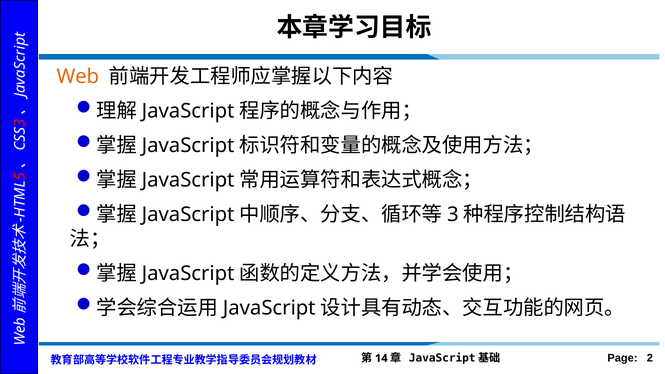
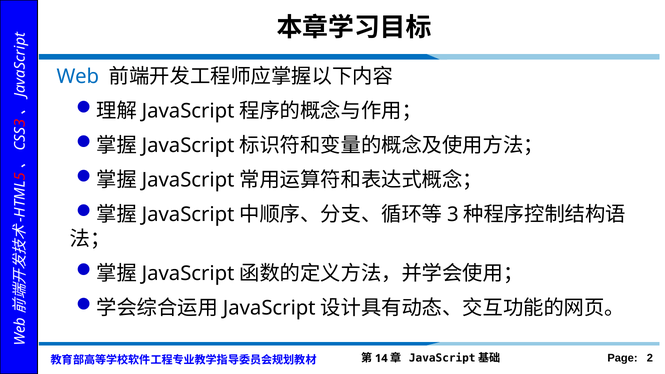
Web colour: orange -> blue (78, 76)
